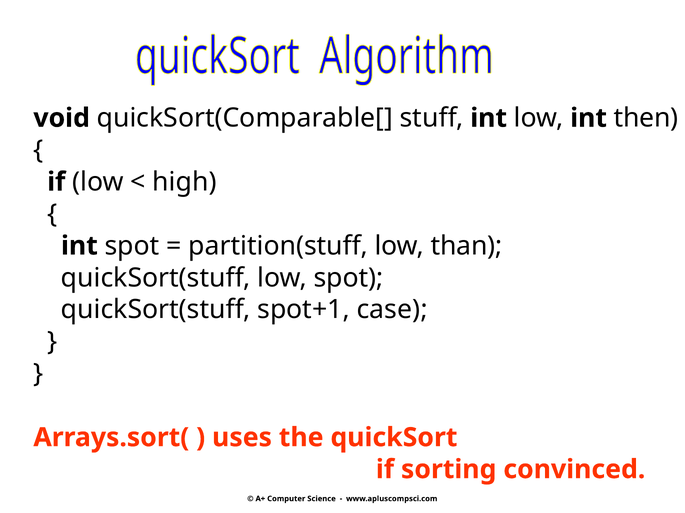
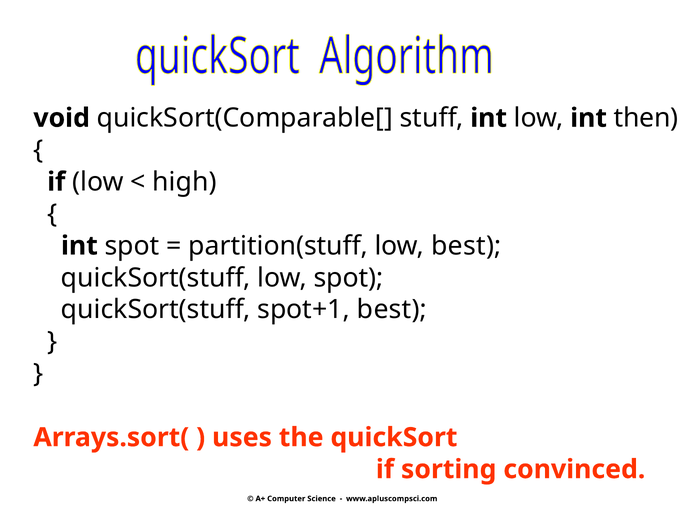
low than: than -> best (466, 246)
spot+1 case: case -> best (392, 310)
